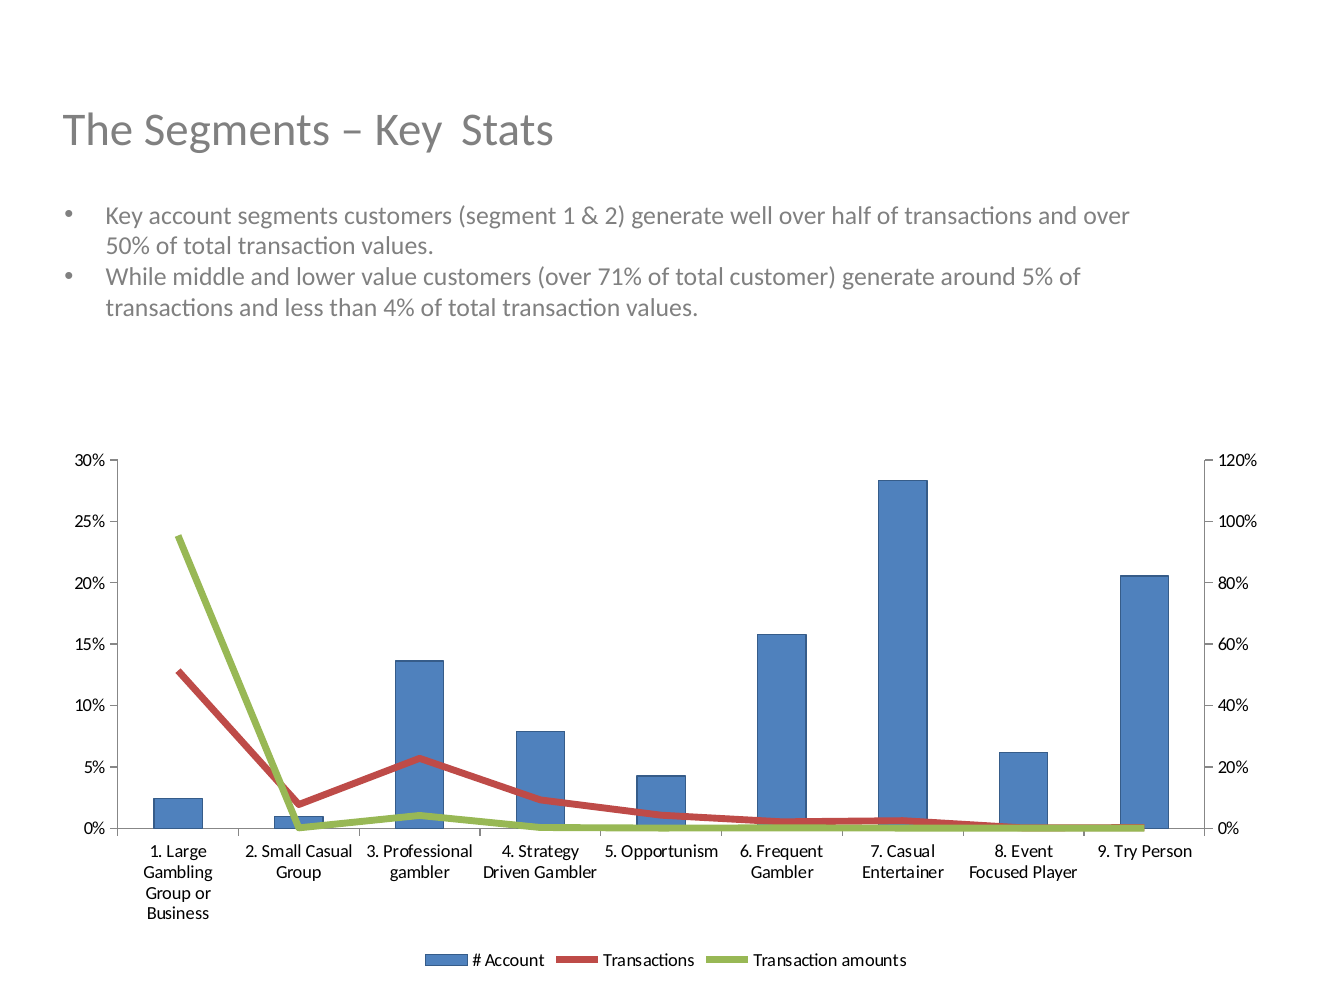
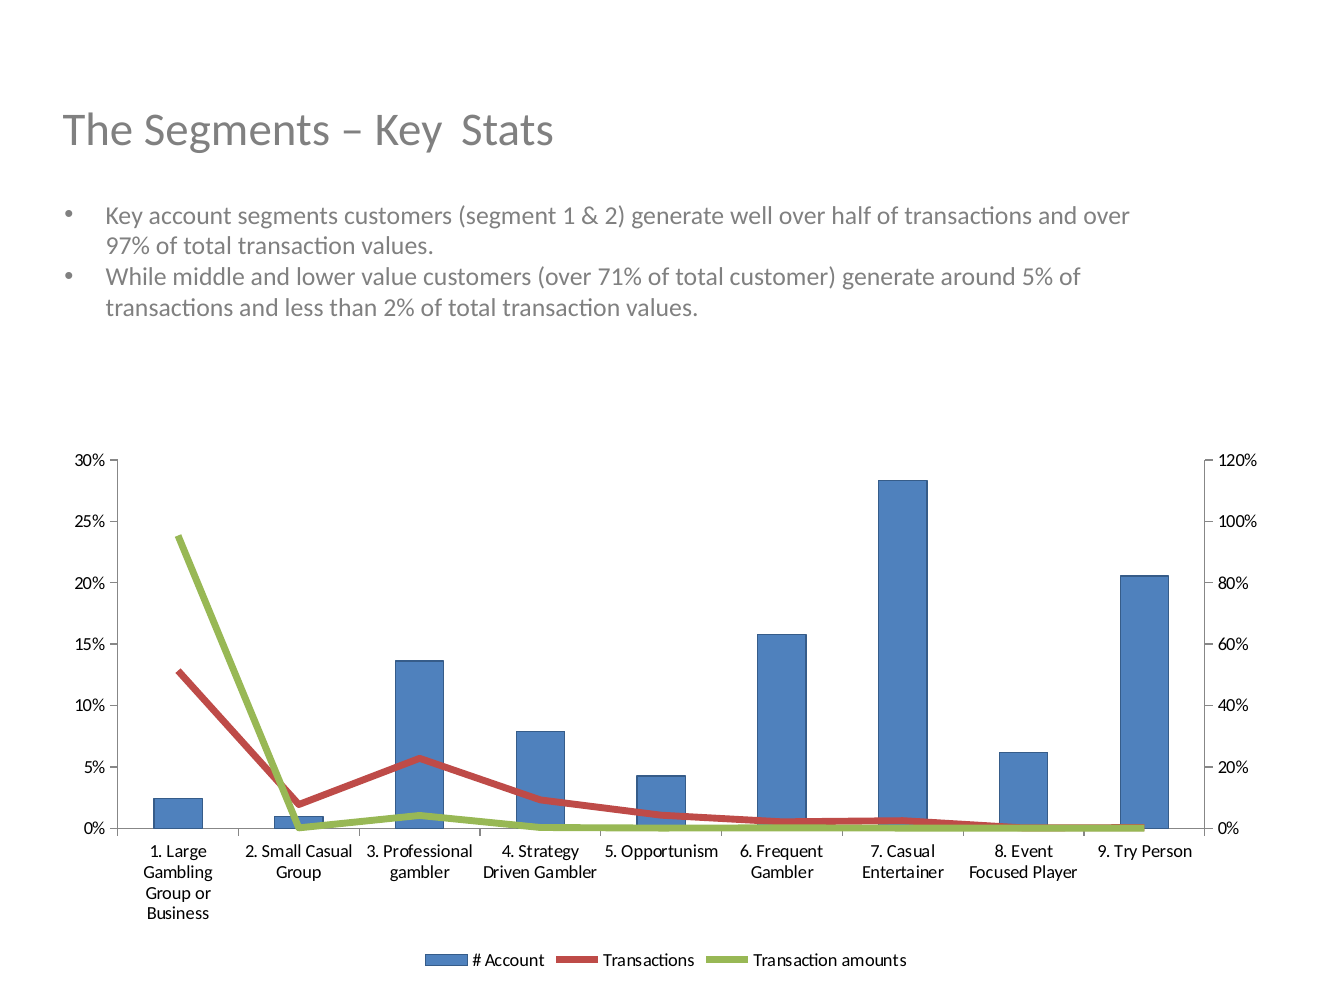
50%: 50% -> 97% (128, 246)
4%: 4% -> 2% (399, 308)
